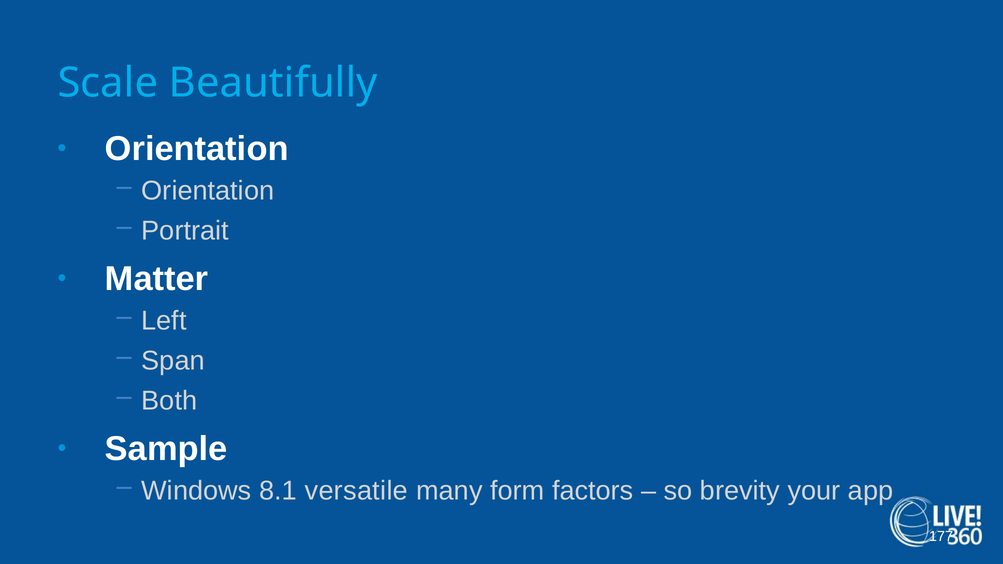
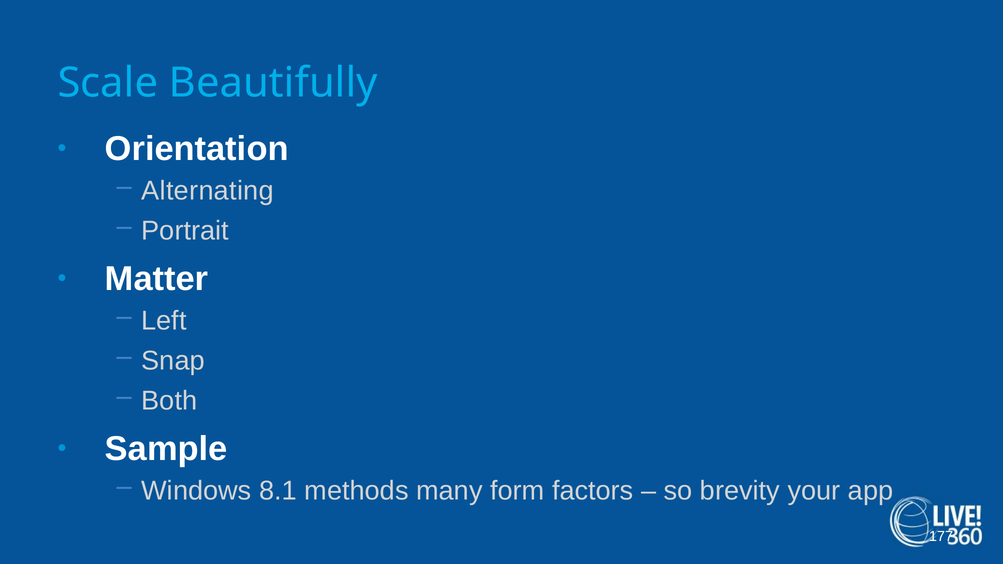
Orientation: Orientation -> Alternating (208, 191)
Span: Span -> Snap (173, 361)
versatile: versatile -> methods (356, 491)
